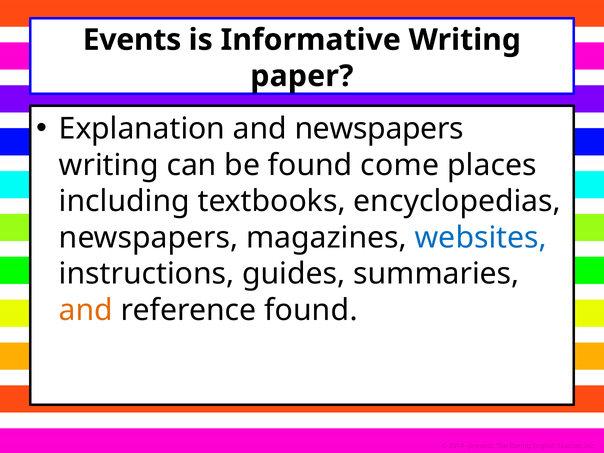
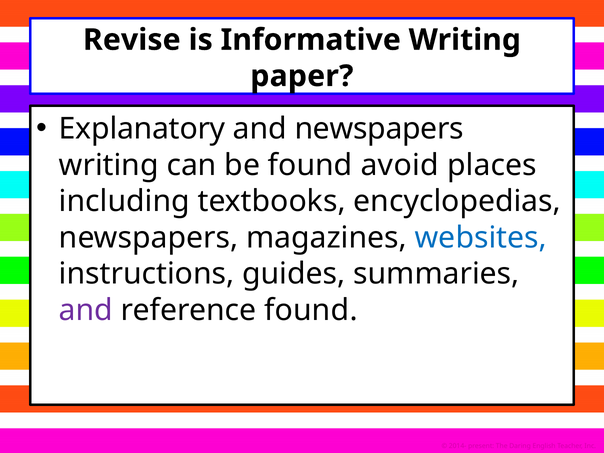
Events: Events -> Revise (132, 40)
Explanation: Explanation -> Explanatory (142, 129)
come: come -> avoid (400, 165)
and colour: orange -> purple (86, 310)
